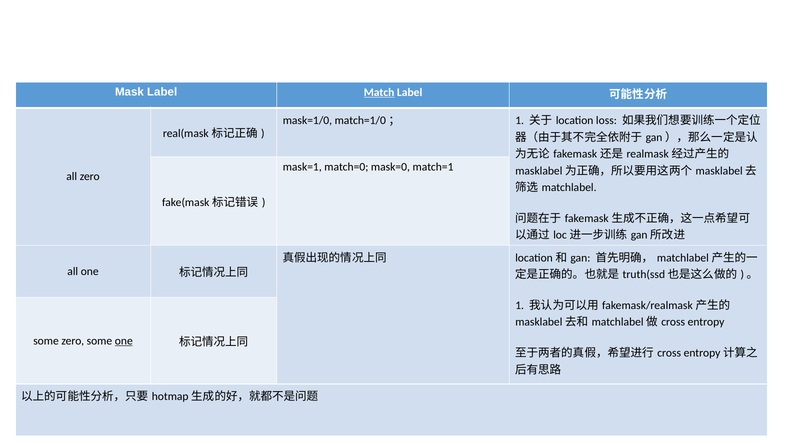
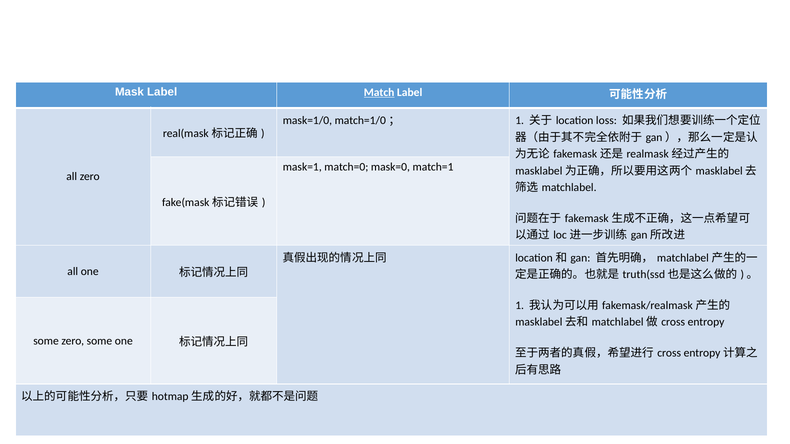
one underline: present -> none (124, 341)
